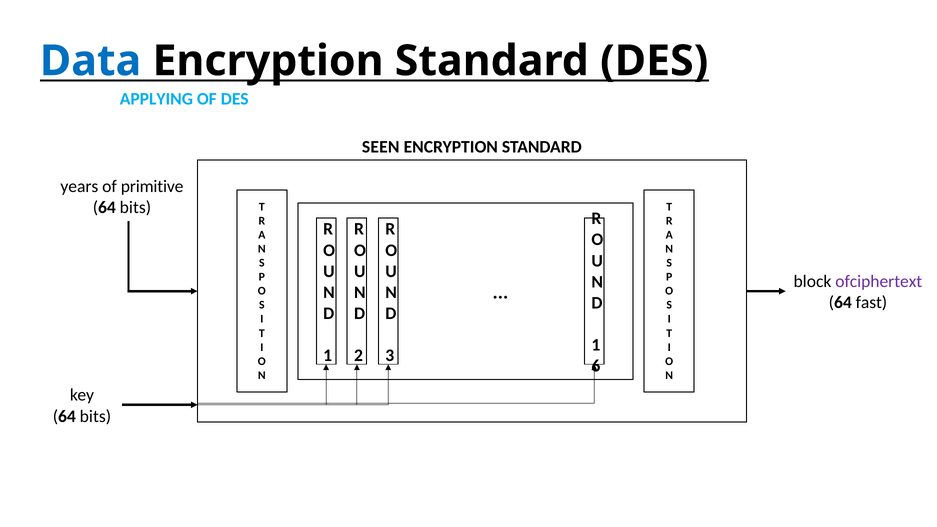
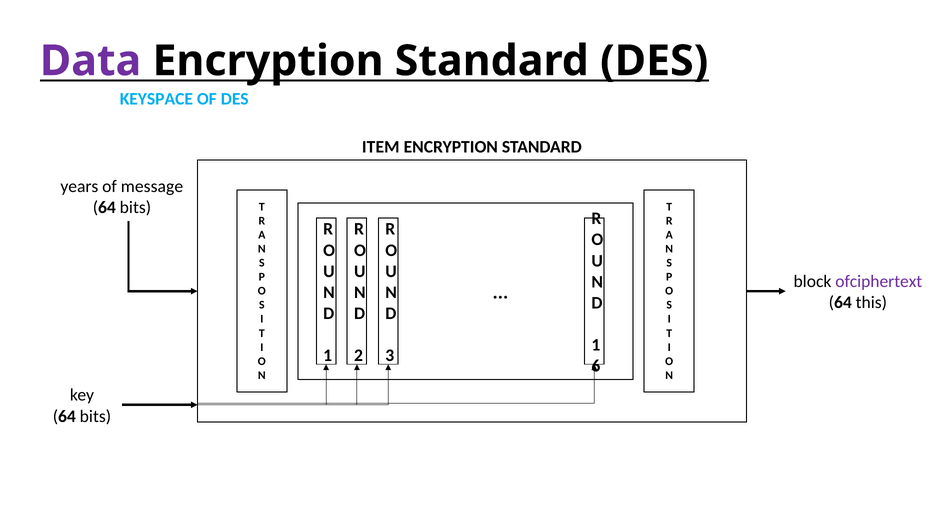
Data colour: blue -> purple (91, 61)
APPLYING: APPLYING -> KEYSPACE (156, 99)
SEEN: SEEN -> ITEM (381, 147)
primitive: primitive -> message (152, 186)
fast: fast -> this (871, 303)
